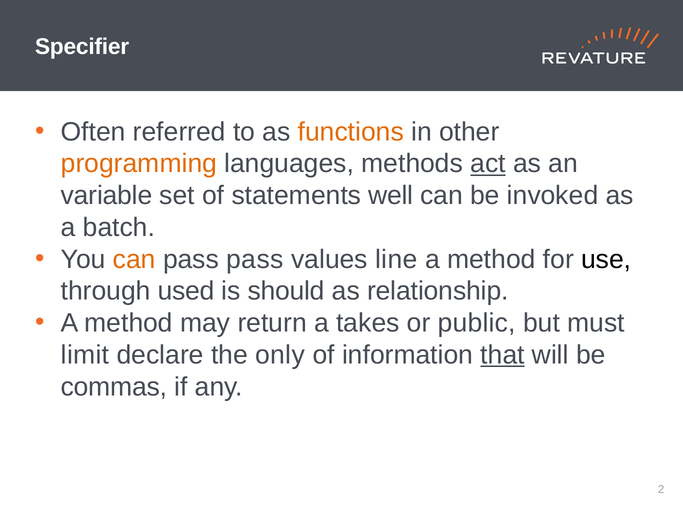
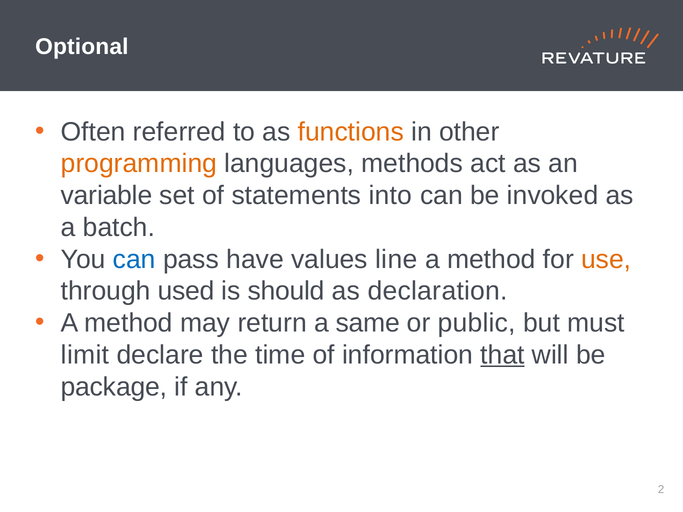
Specifier: Specifier -> Optional (82, 47)
act underline: present -> none (488, 164)
well: well -> into (390, 196)
can colour: orange -> blue (134, 259)
pass pass: pass -> have (255, 259)
use colour: black -> orange (606, 259)
relationship: relationship -> declaration (438, 291)
takes: takes -> same (368, 323)
only: only -> time (280, 355)
commas: commas -> package (114, 387)
